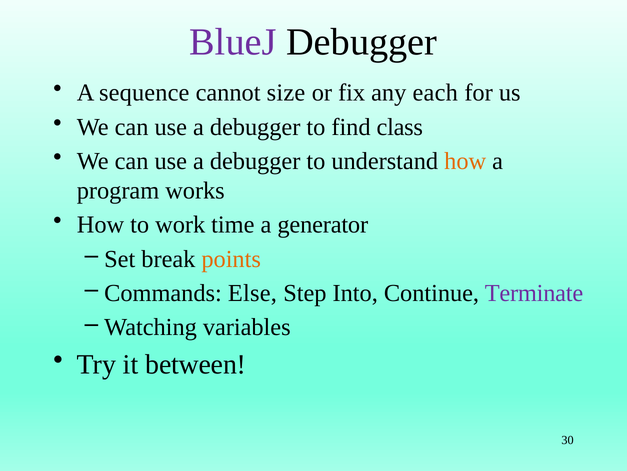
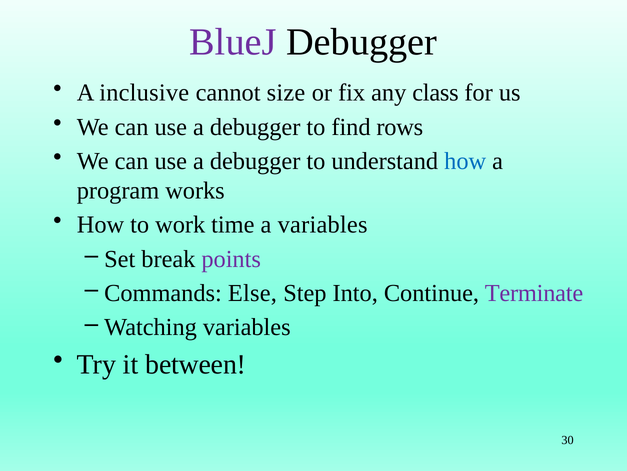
sequence: sequence -> inclusive (144, 93)
each: each -> class (435, 93)
class: class -> rows (400, 127)
how colour: orange -> blue (465, 161)
a generator: generator -> variables (323, 224)
points colour: orange -> purple (231, 259)
